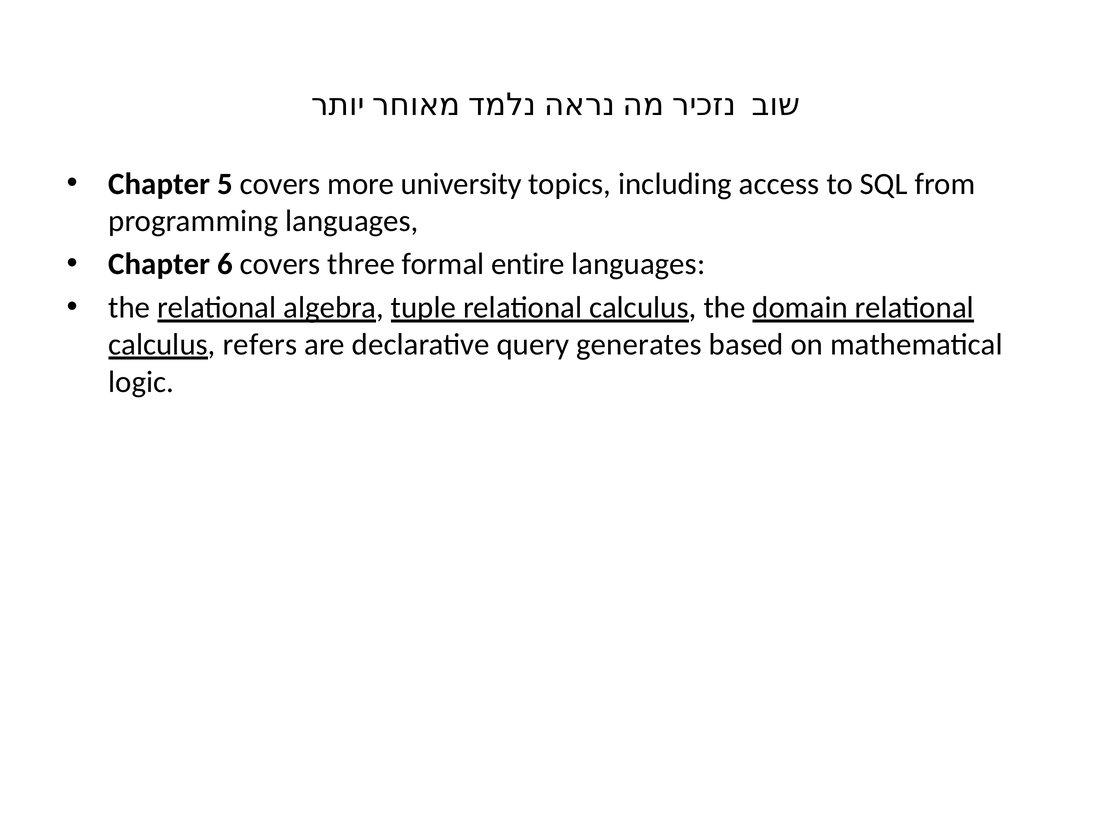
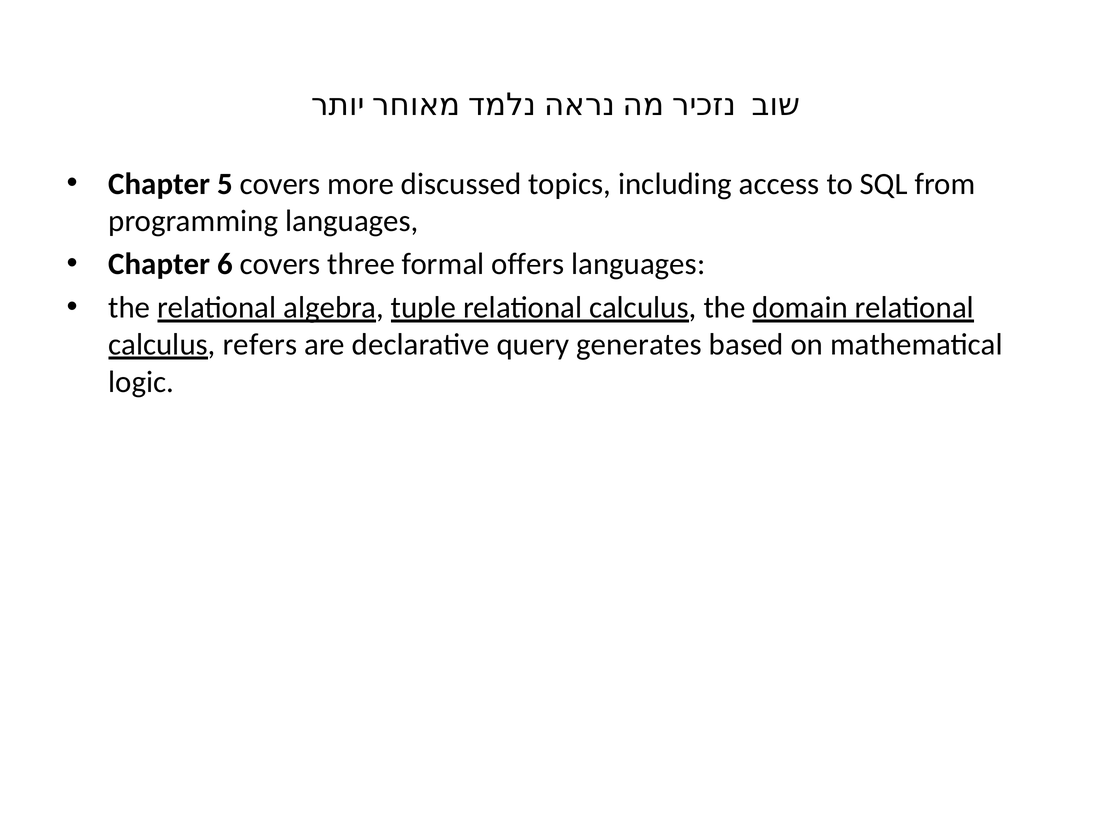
university: university -> discussed (461, 184)
entire: entire -> offers (528, 264)
